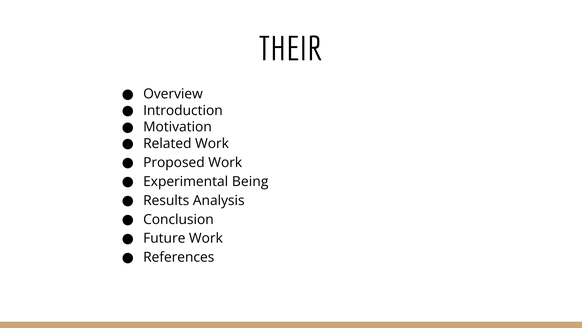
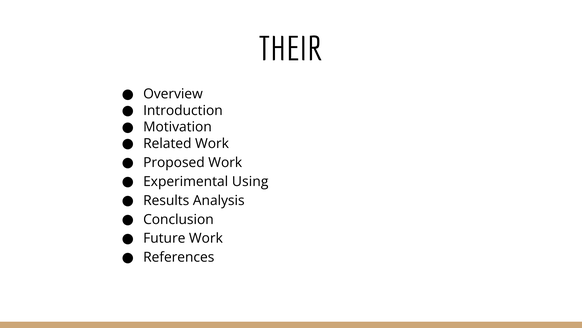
Being: Being -> Using (250, 181)
